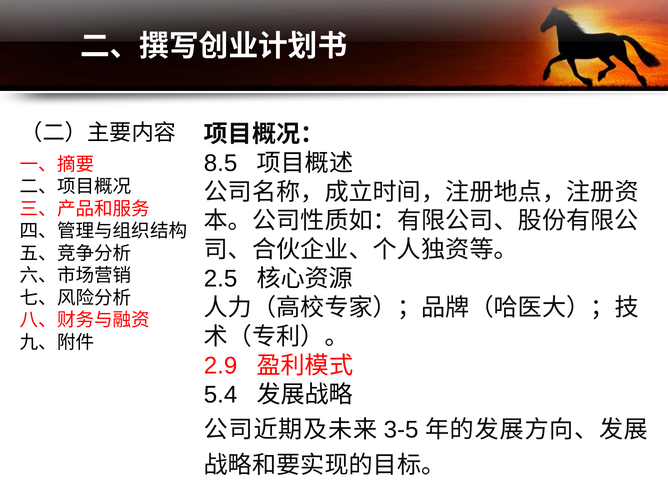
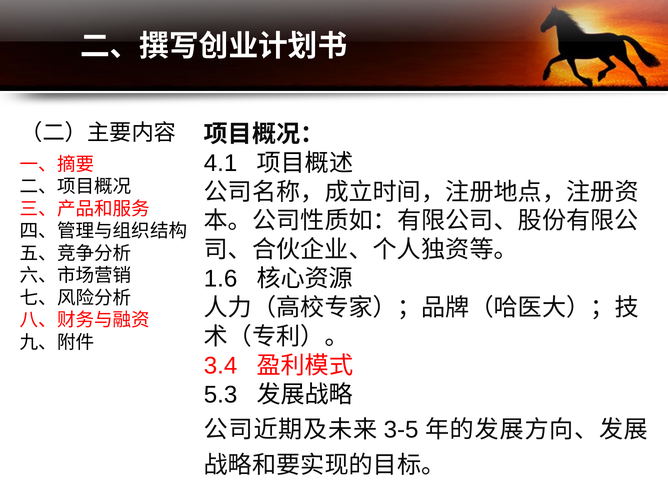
8.5: 8.5 -> 4.1 (221, 163)
2.5: 2.5 -> 1.6 (221, 279)
2.9: 2.9 -> 3.4 (221, 366)
5.4: 5.4 -> 5.3 (221, 395)
